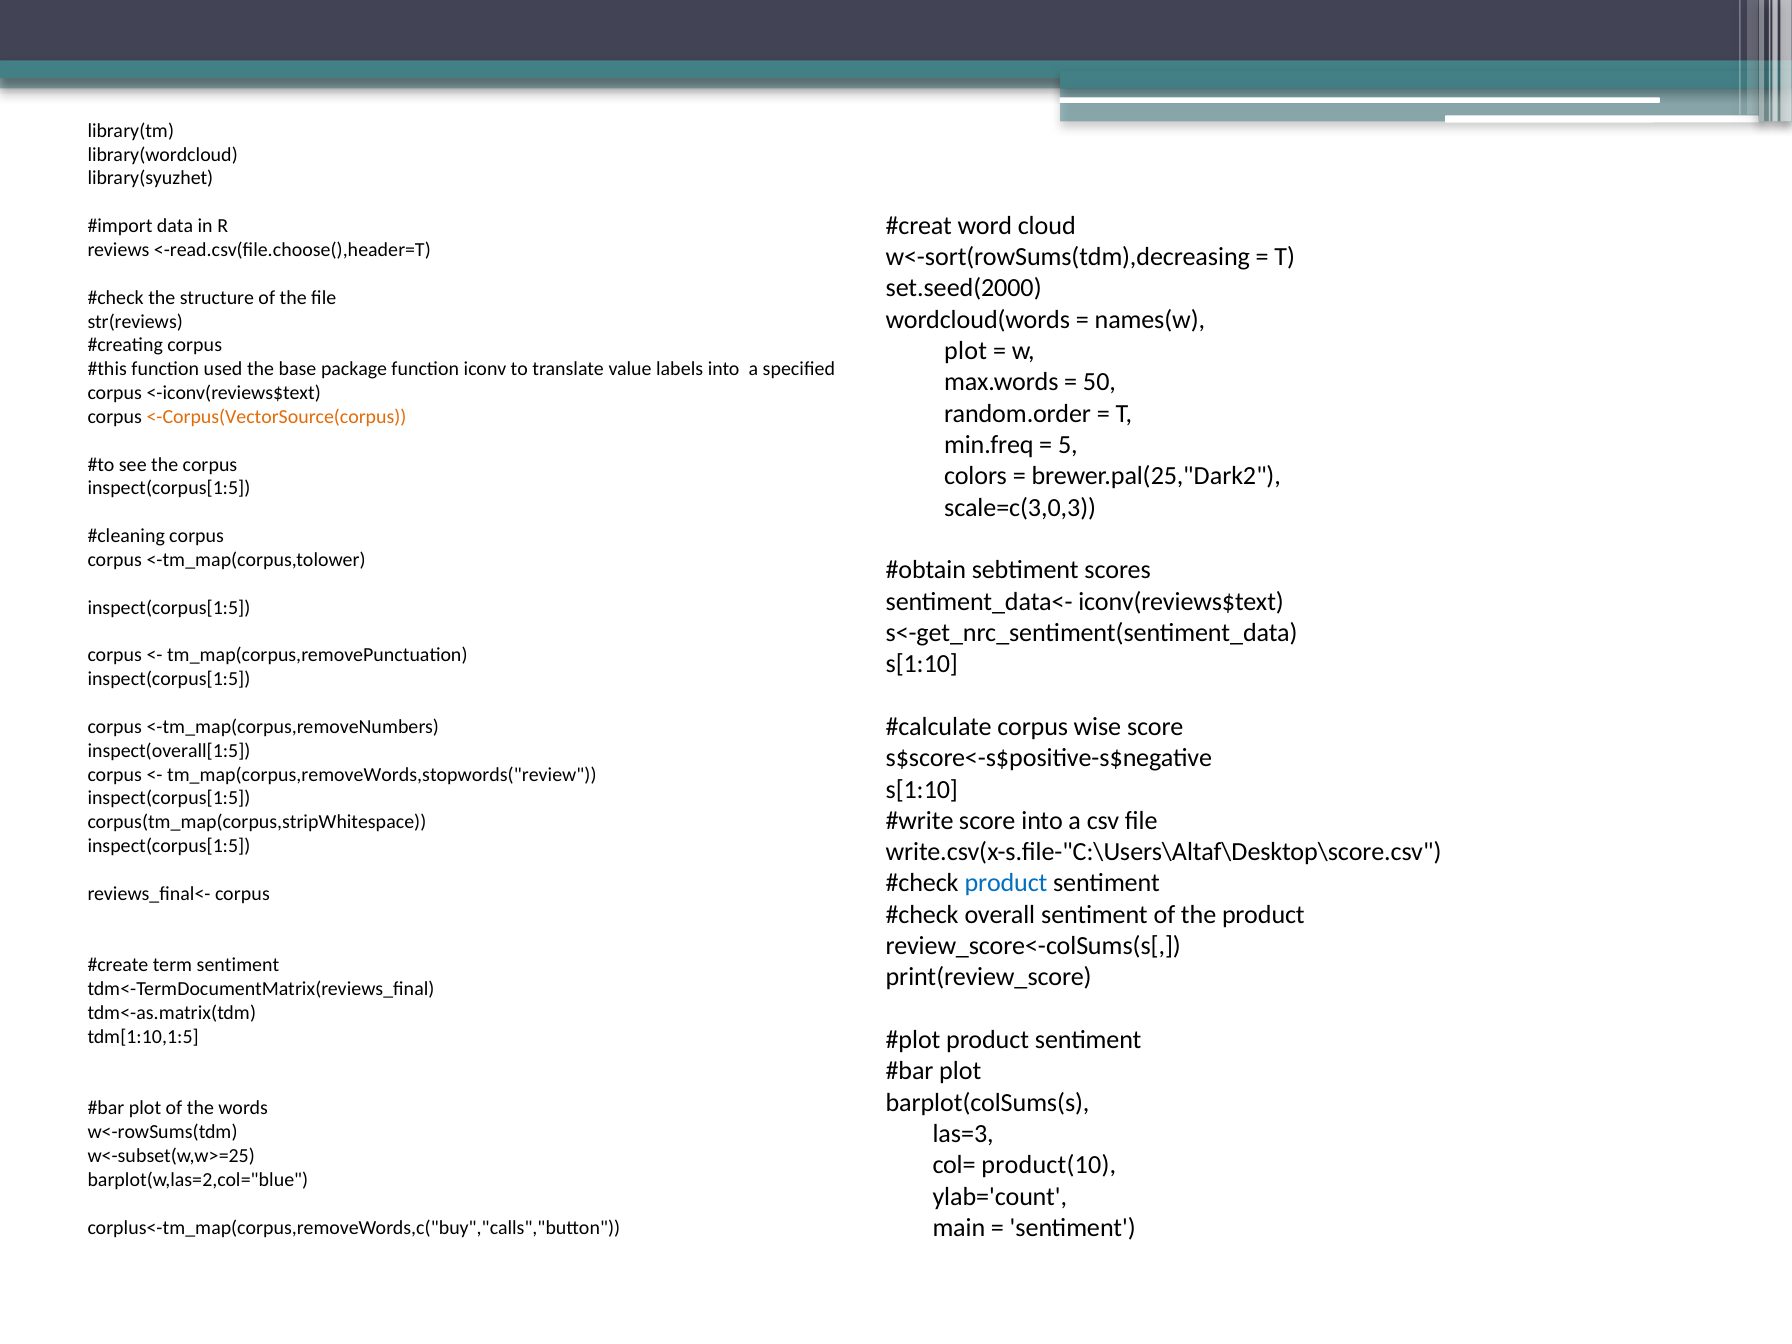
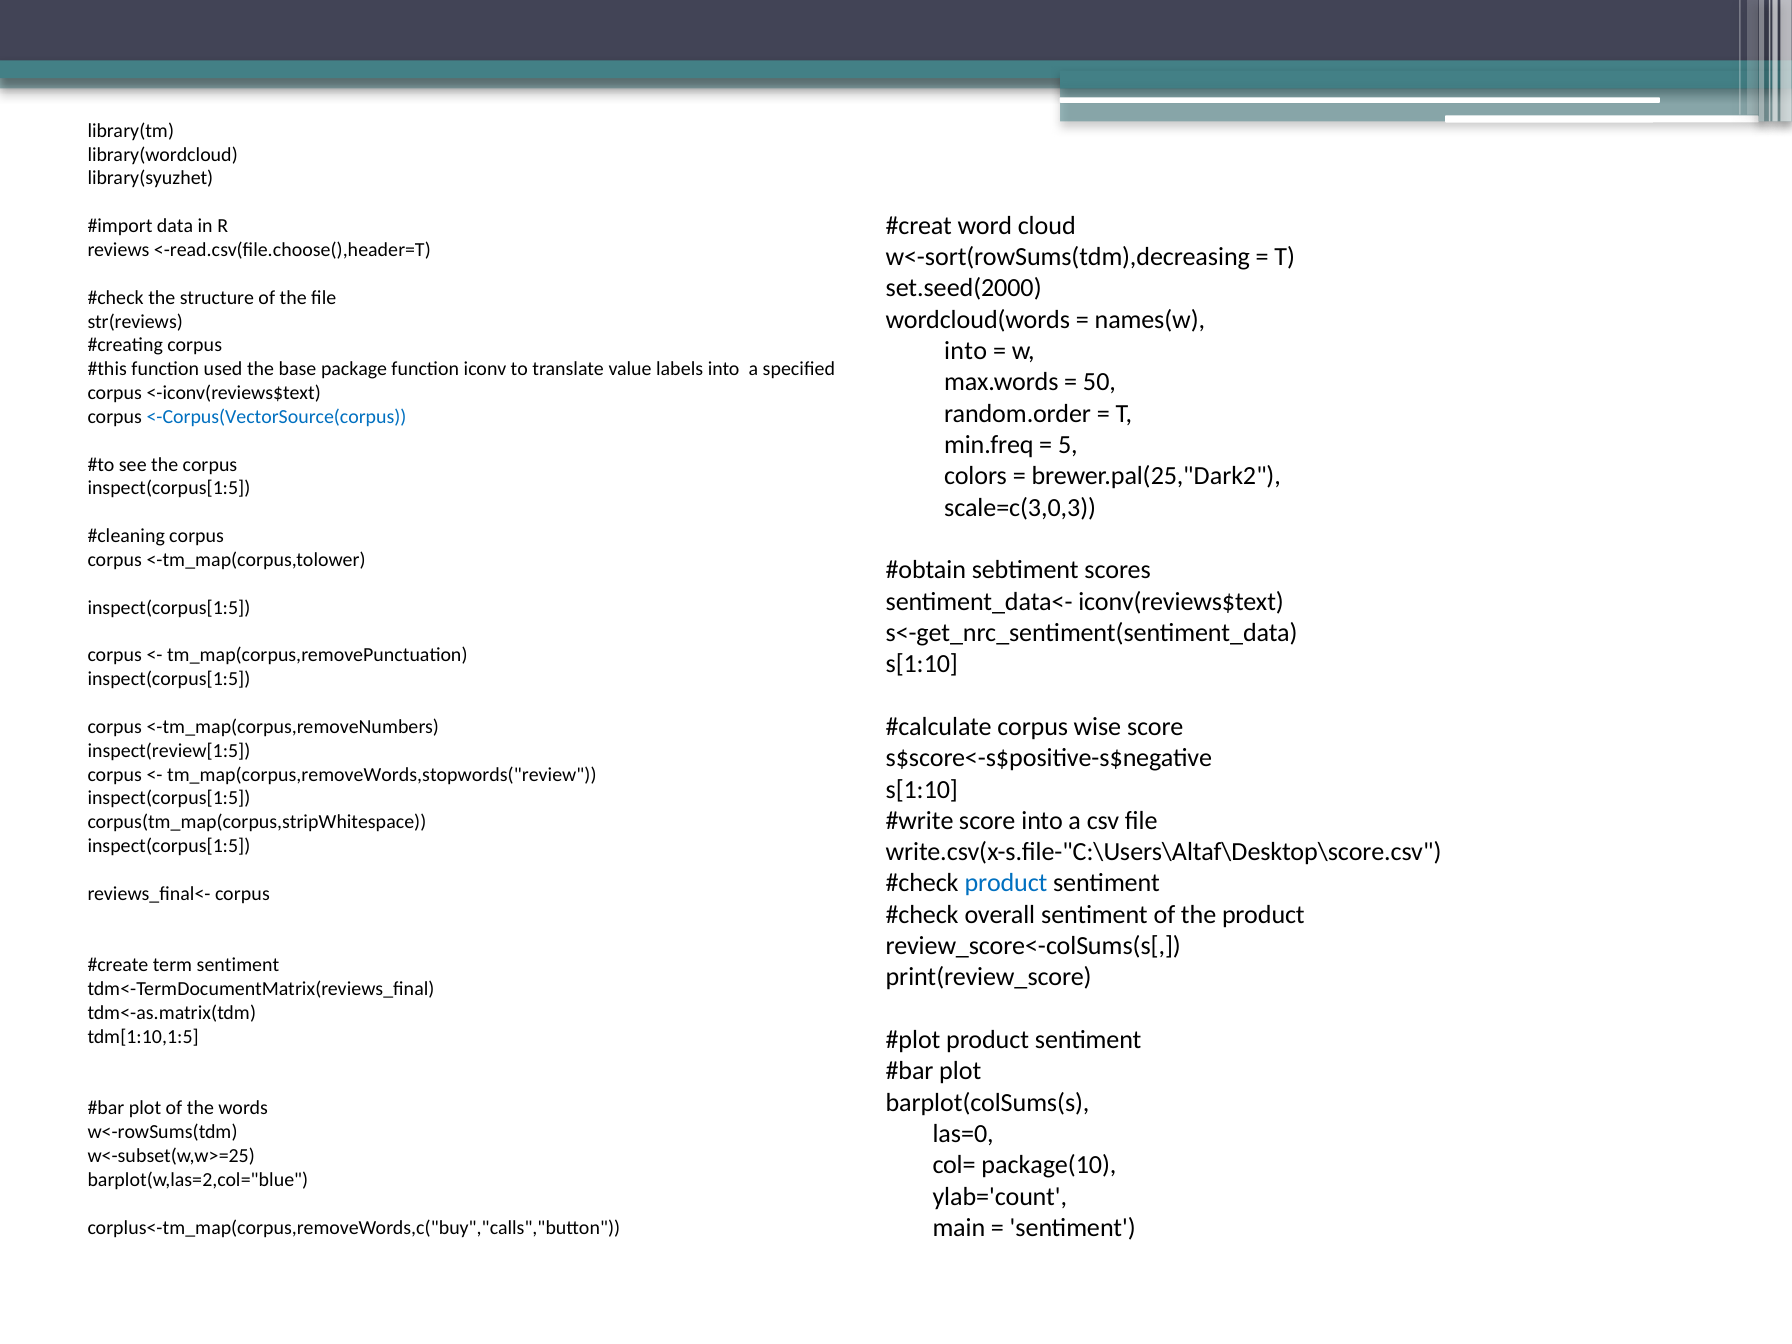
plot: plot -> into (966, 351)
<-Corpus(VectorSource(corpus colour: orange -> blue (276, 417)
inspect(overall[1:5: inspect(overall[1:5 -> inspect(review[1:5 (169, 751)
las=3: las=3 -> las=0 (963, 1134)
product(10: product(10 -> package(10 (1049, 1165)
